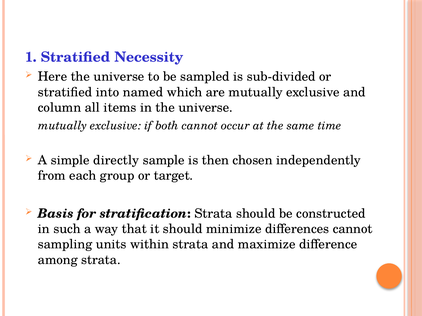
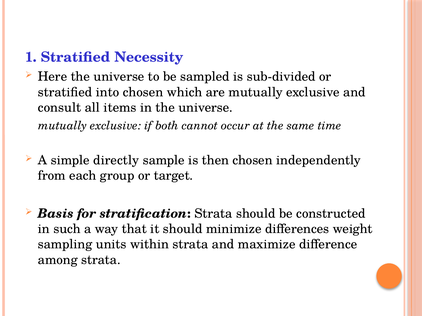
into named: named -> chosen (143, 92)
column: column -> consult (60, 108)
differences cannot: cannot -> weight (353, 229)
